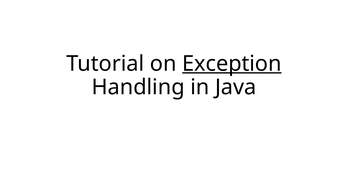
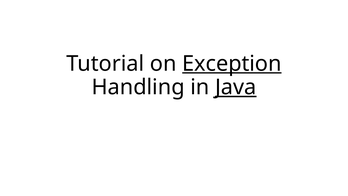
Java underline: none -> present (236, 87)
